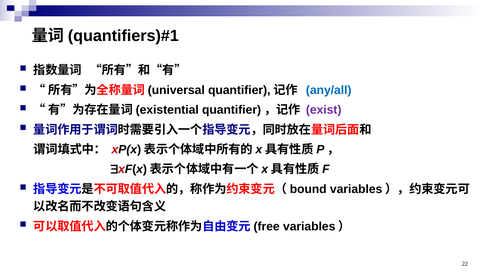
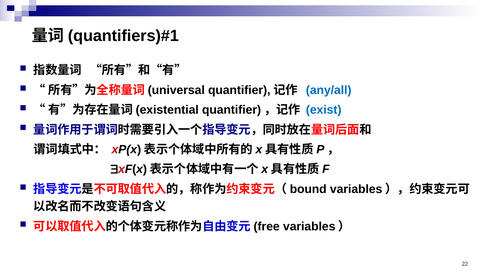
exist colour: purple -> blue (324, 110)
